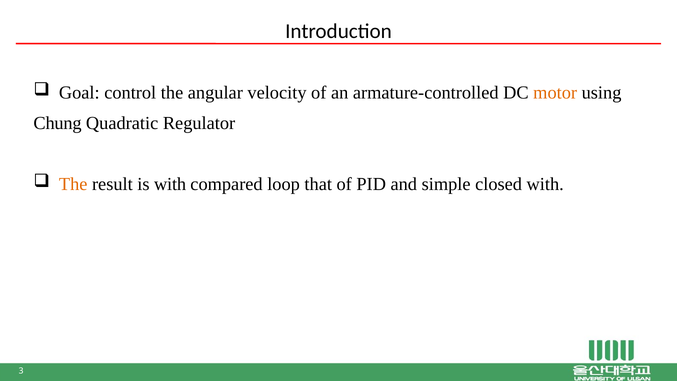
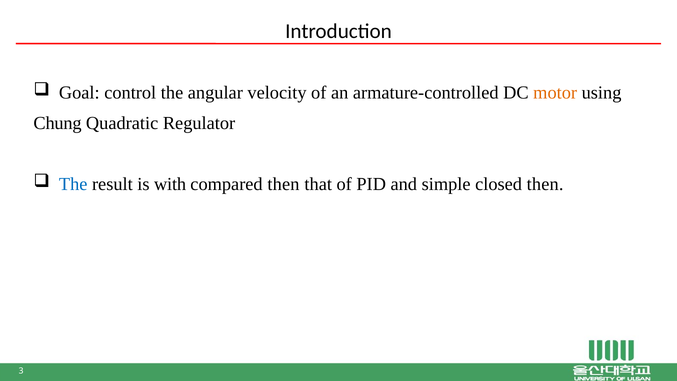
The colour: orange -> blue (73, 184)
compared loop: loop -> then (283, 184)
closed with: with -> then (545, 184)
